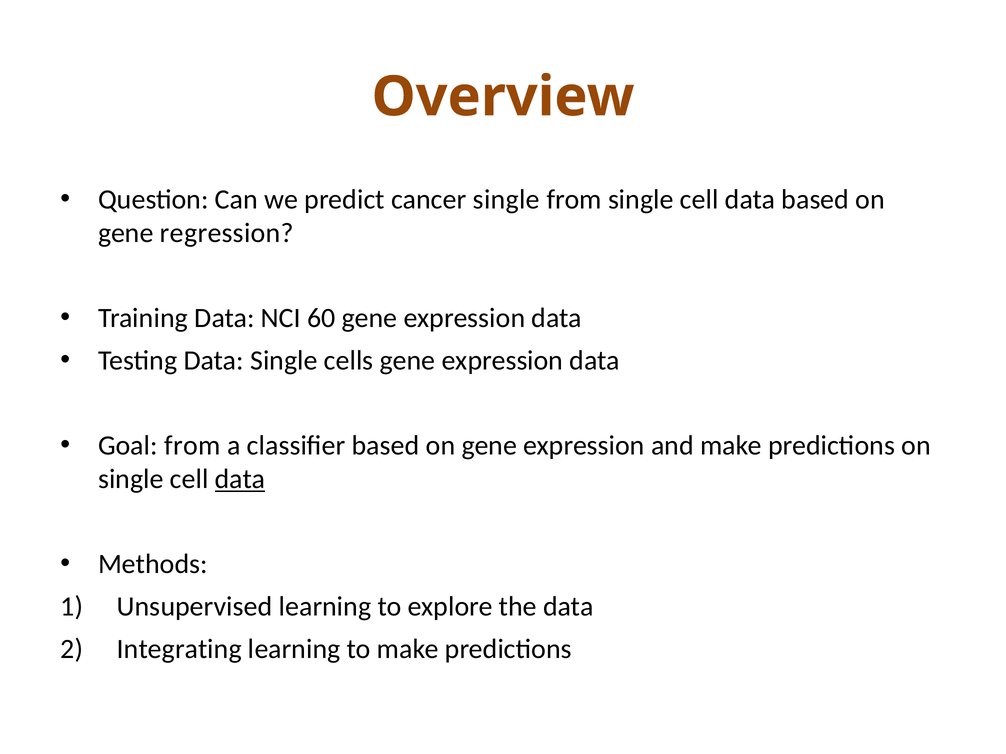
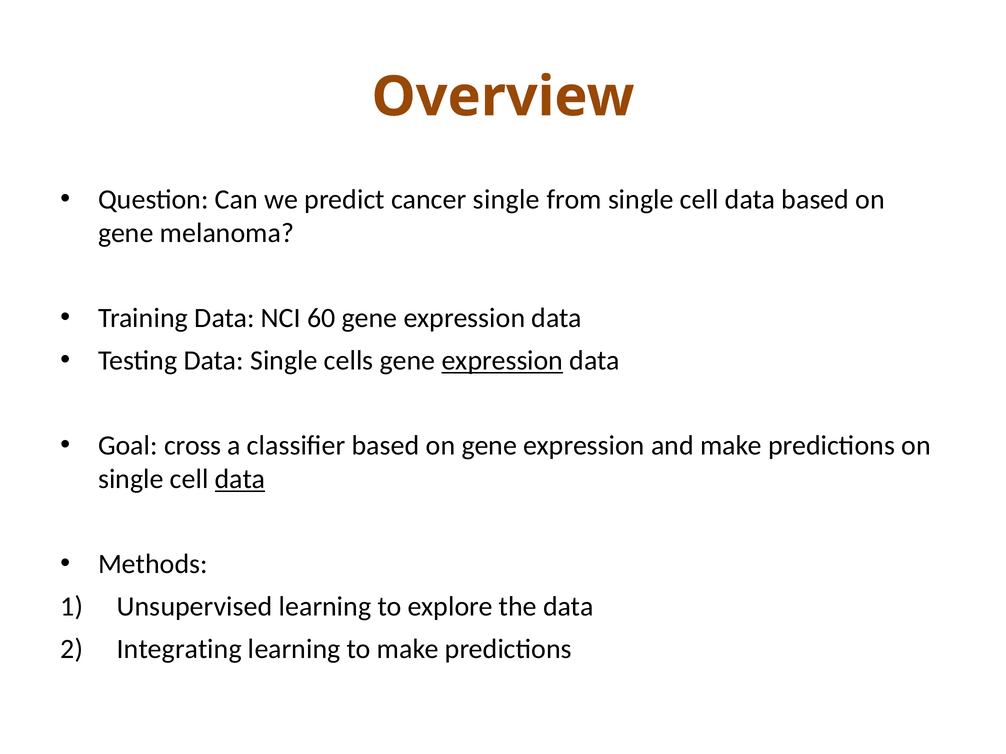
regression: regression -> melanoma (227, 233)
expression underline: none -> present (502, 361)
Goal from: from -> cross (193, 446)
